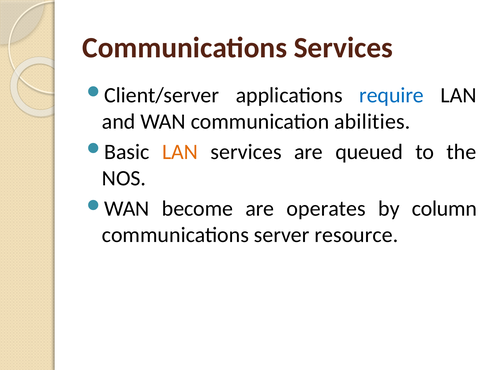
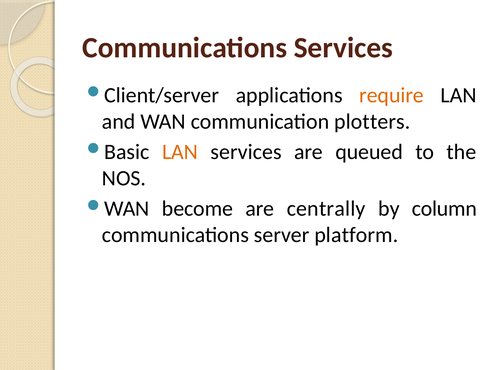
require colour: blue -> orange (392, 95)
abilities: abilities -> plotters (372, 121)
operates: operates -> centrally (326, 209)
resource: resource -> platform (356, 235)
